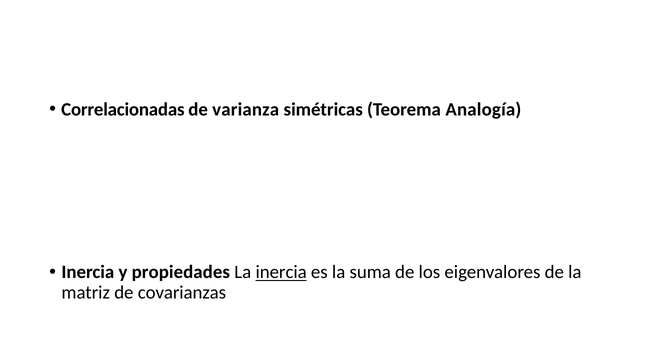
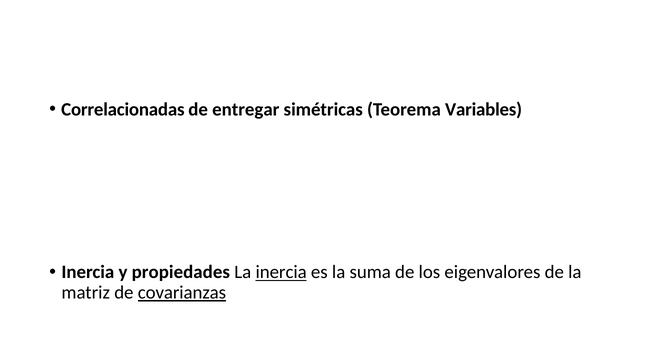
varianza: varianza -> entregar (246, 109)
Analogía: Analogía -> Variables (484, 109)
covarianzas underline: none -> present (182, 293)
